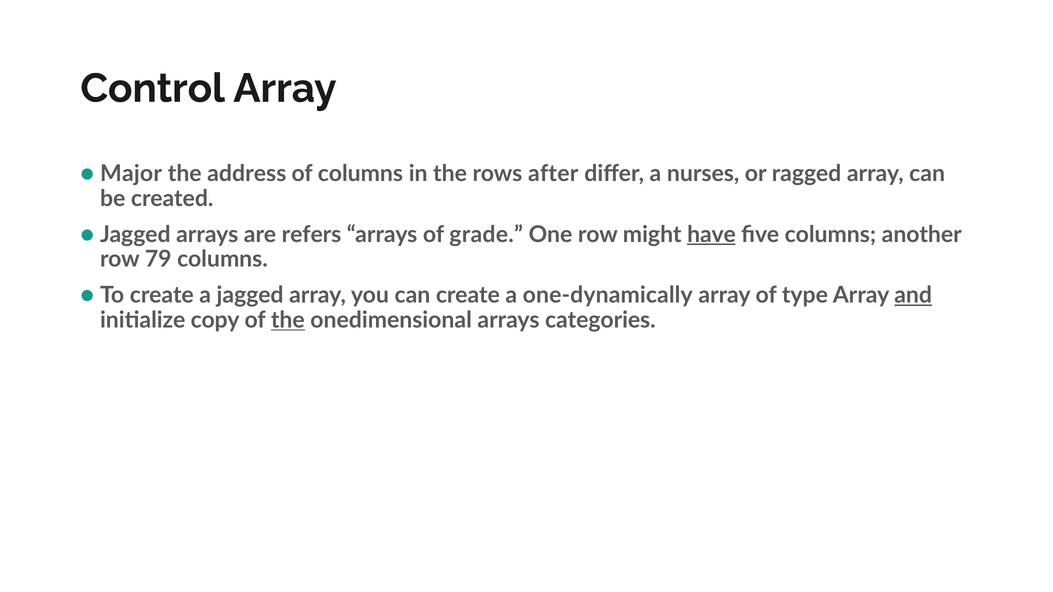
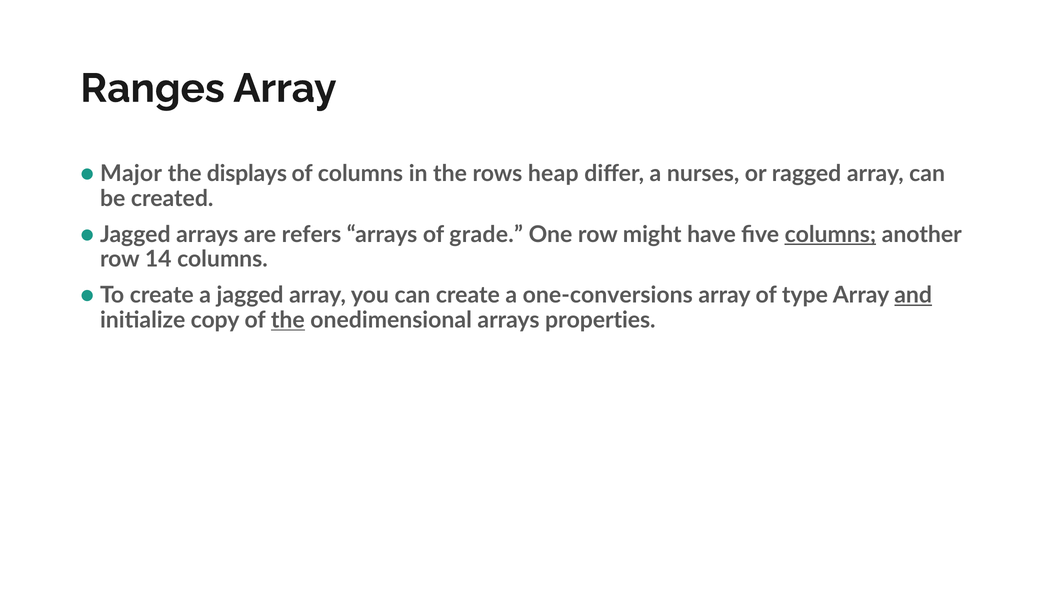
Control: Control -> Ranges (153, 88)
address: address -> displays (247, 174)
after: after -> heap (553, 174)
have underline: present -> none (712, 235)
columns underline: none -> present (830, 235)
79: 79 -> 14 (158, 260)
one-dynamically: one-dynamically -> one-conversions (608, 295)
categories: categories -> properties (600, 320)
